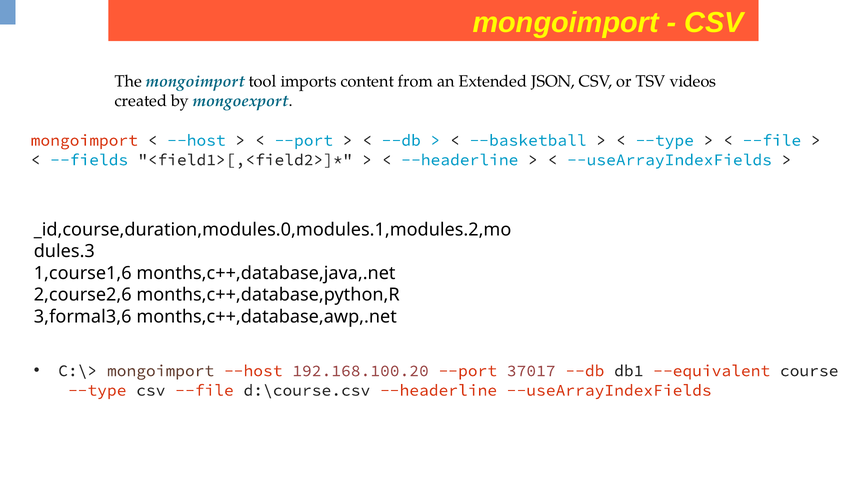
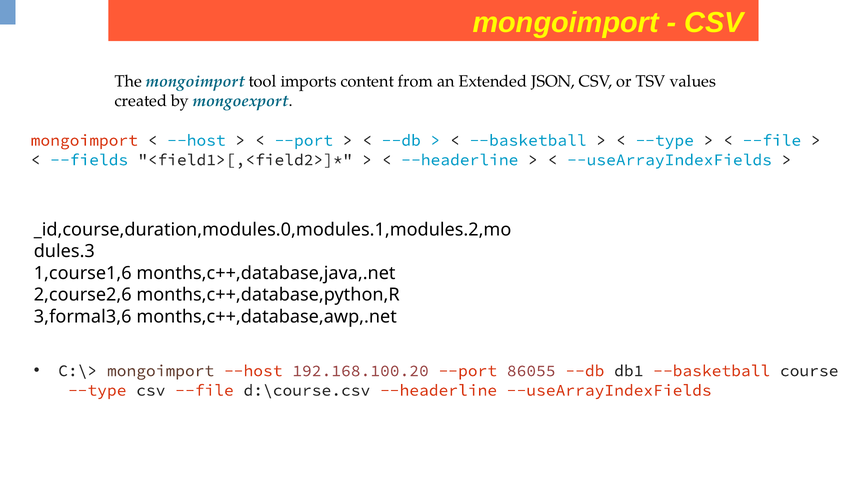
videos: videos -> values (693, 81)
37017: 37017 -> 86055 (531, 371)
db1 --equivalent: --equivalent -> --basketball (712, 371)
